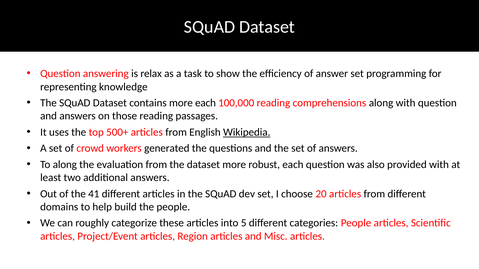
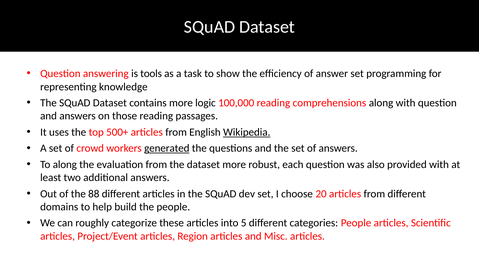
relax: relax -> tools (151, 74)
more each: each -> logic (205, 103)
generated underline: none -> present (167, 149)
41: 41 -> 88 (94, 194)
